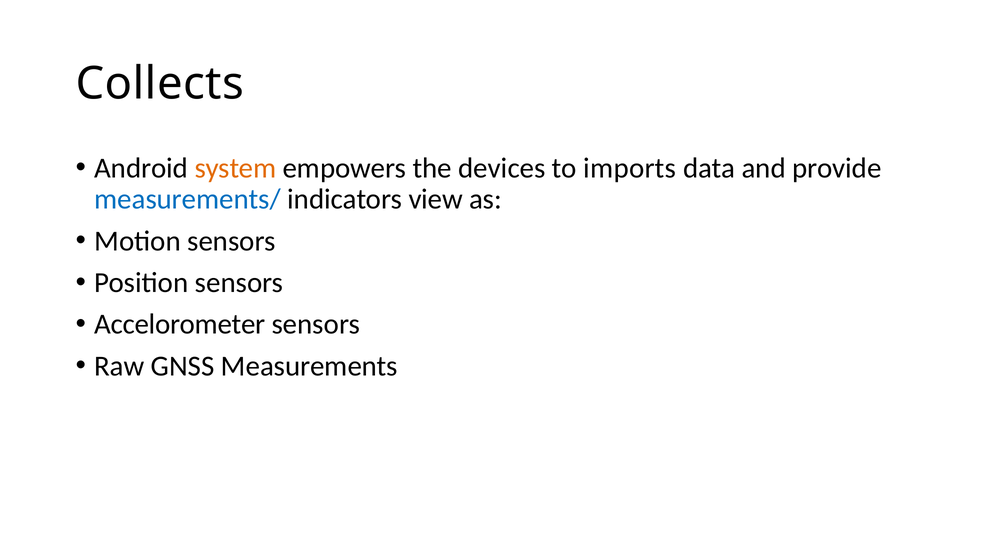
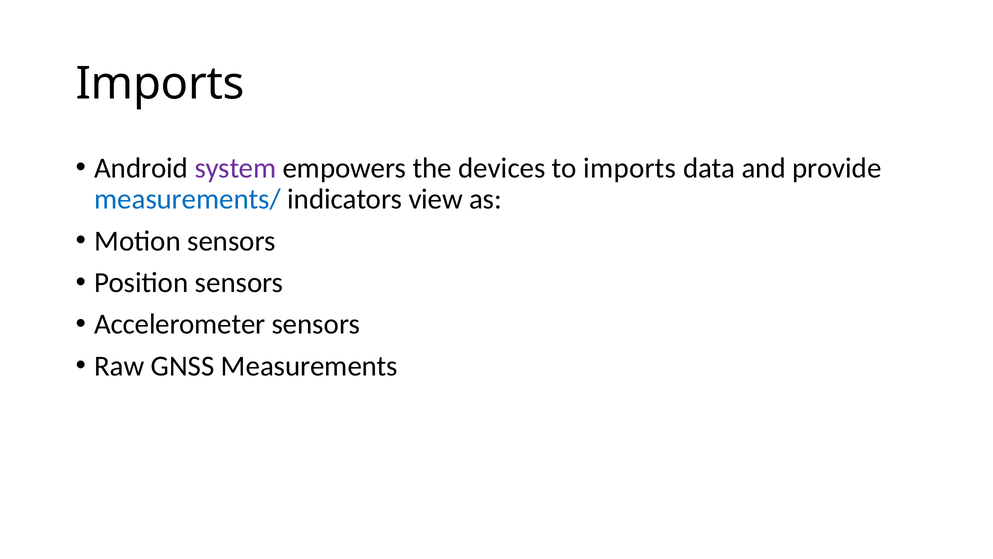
Collects: Collects -> Imports (160, 83)
system colour: orange -> purple (235, 168)
Accelorometer: Accelorometer -> Accelerometer (180, 324)
